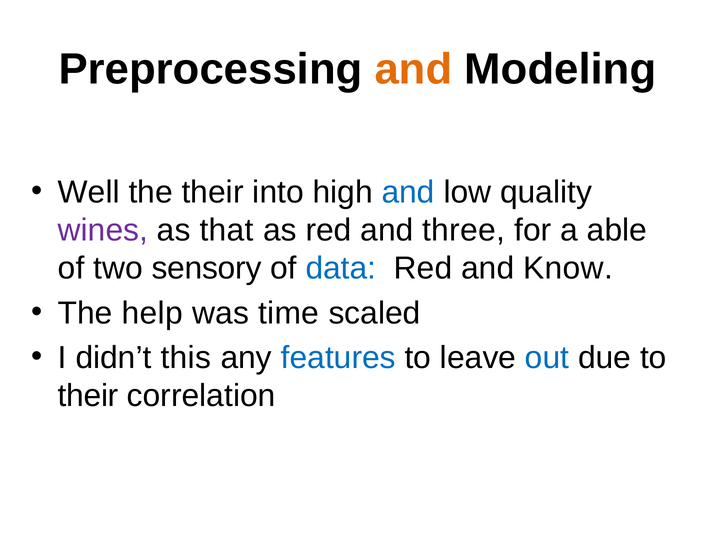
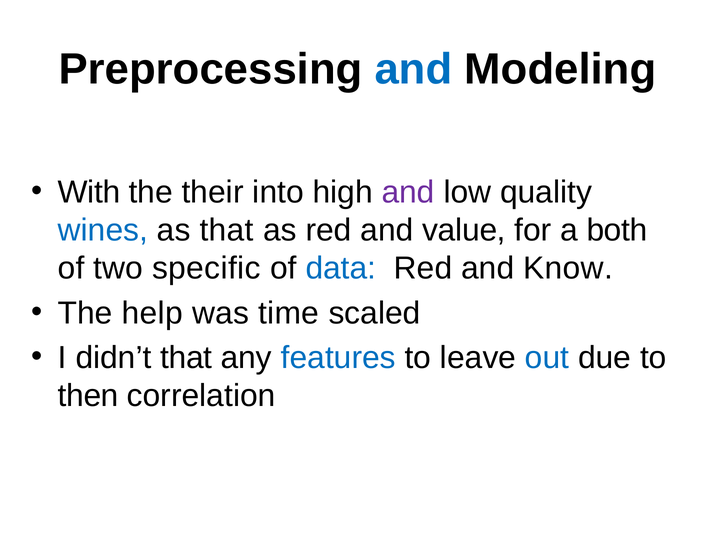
and colour: orange -> blue (413, 69)
Well: Well -> With (89, 192)
and colour: blue -> purple (408, 192)
wines colour: purple -> blue (103, 230)
three: three -> value (464, 230)
able: able -> both (617, 230)
sensory: sensory -> specific (206, 268)
didn’t this: this -> that (186, 358)
their: their -> then (88, 396)
